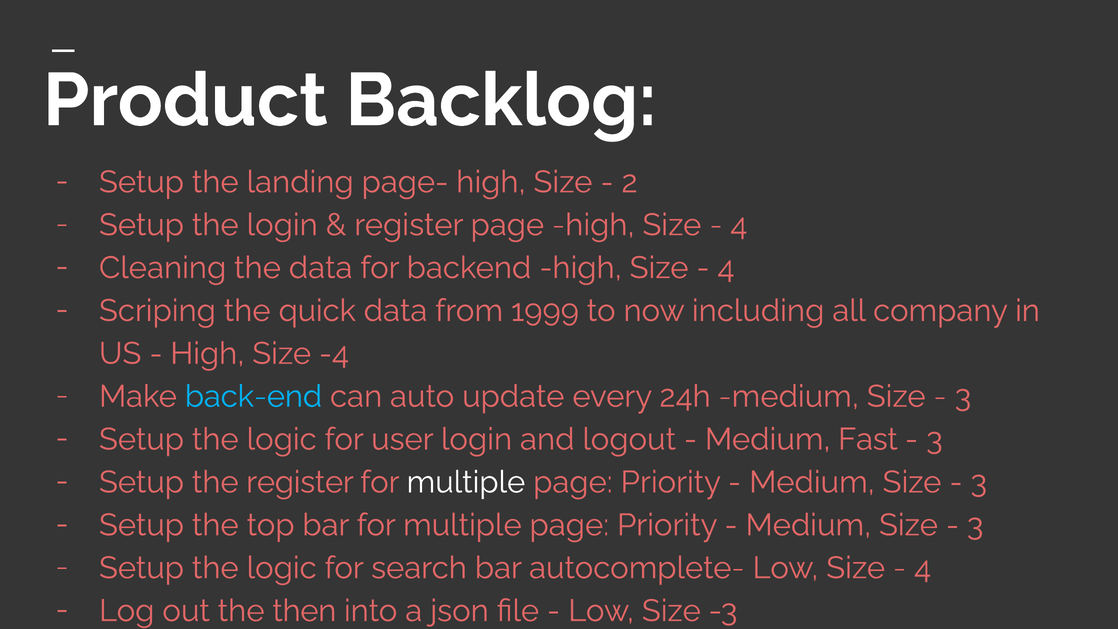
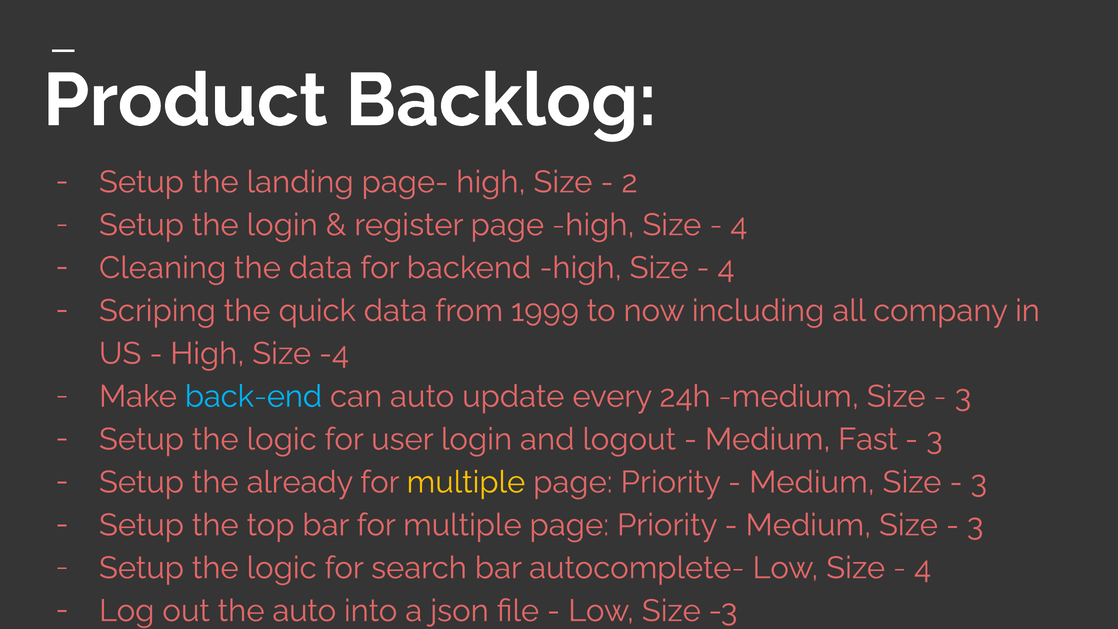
the register: register -> already (300, 482)
multiple colour: white -> yellow (466, 482)
the then: then -> auto (304, 611)
